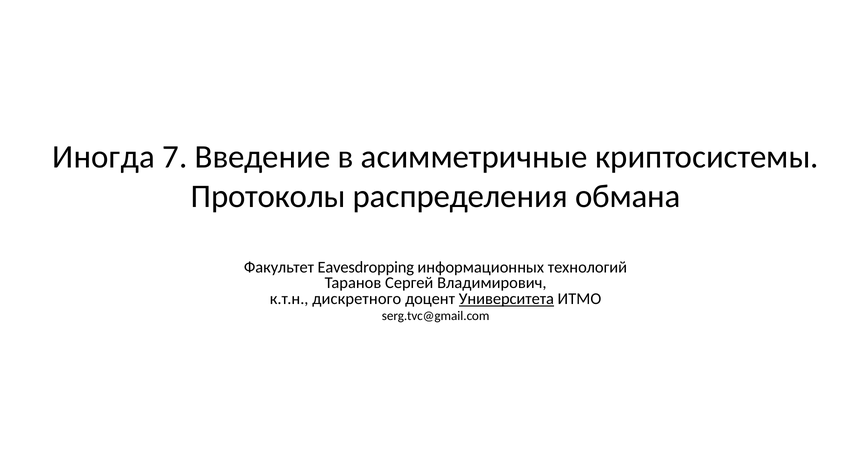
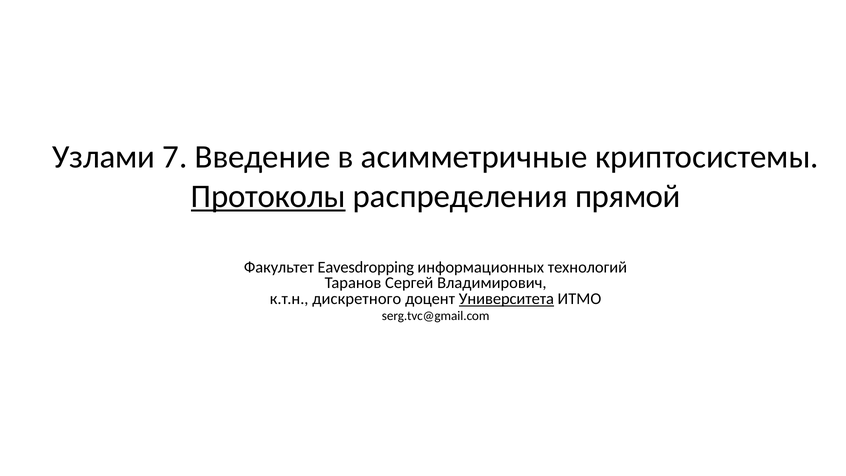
Иногда: Иногда -> Узлами (104, 157)
Протоколы underline: none -> present (268, 197)
обмана: обмана -> прямой (628, 197)
